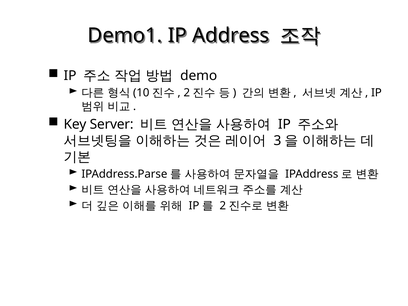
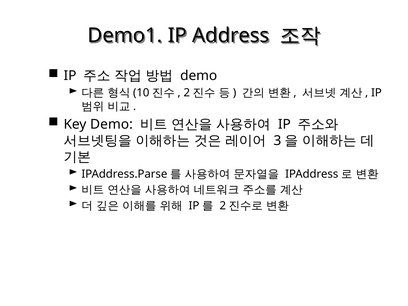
Key Server: Server -> Demo (112, 124)
